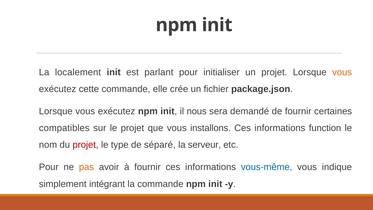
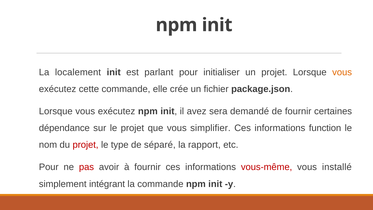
nous: nous -> avez (197, 111)
compatibles: compatibles -> dépendance (64, 128)
installons: installons -> simplifier (210, 128)
serveur: serveur -> rapport (204, 145)
pas colour: orange -> red (86, 167)
vous-même colour: blue -> red (267, 167)
indique: indique -> installé (337, 167)
